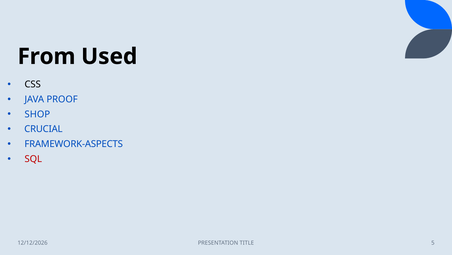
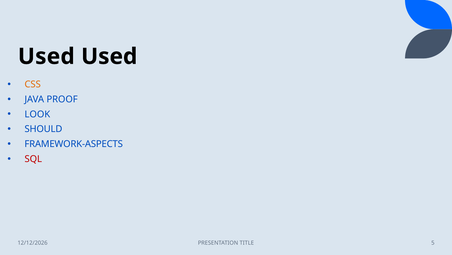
From: From -> Used (46, 56)
CSS colour: black -> orange (33, 84)
SHOP: SHOP -> LOOK (37, 114)
CRUCIAL: CRUCIAL -> SHOULD (43, 129)
